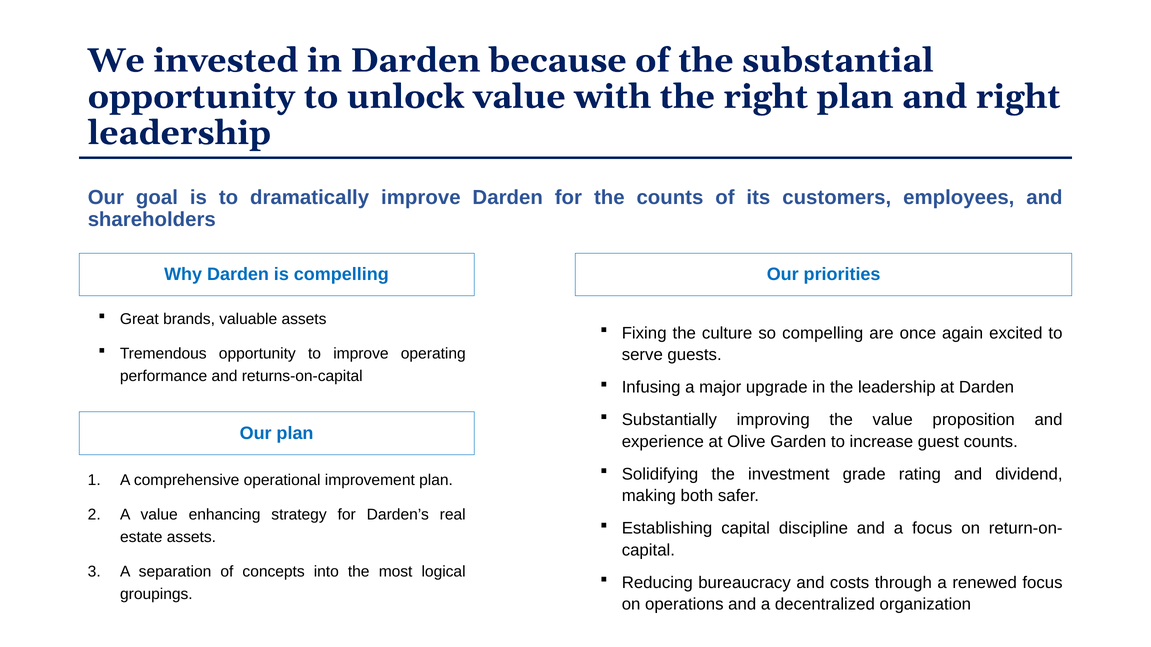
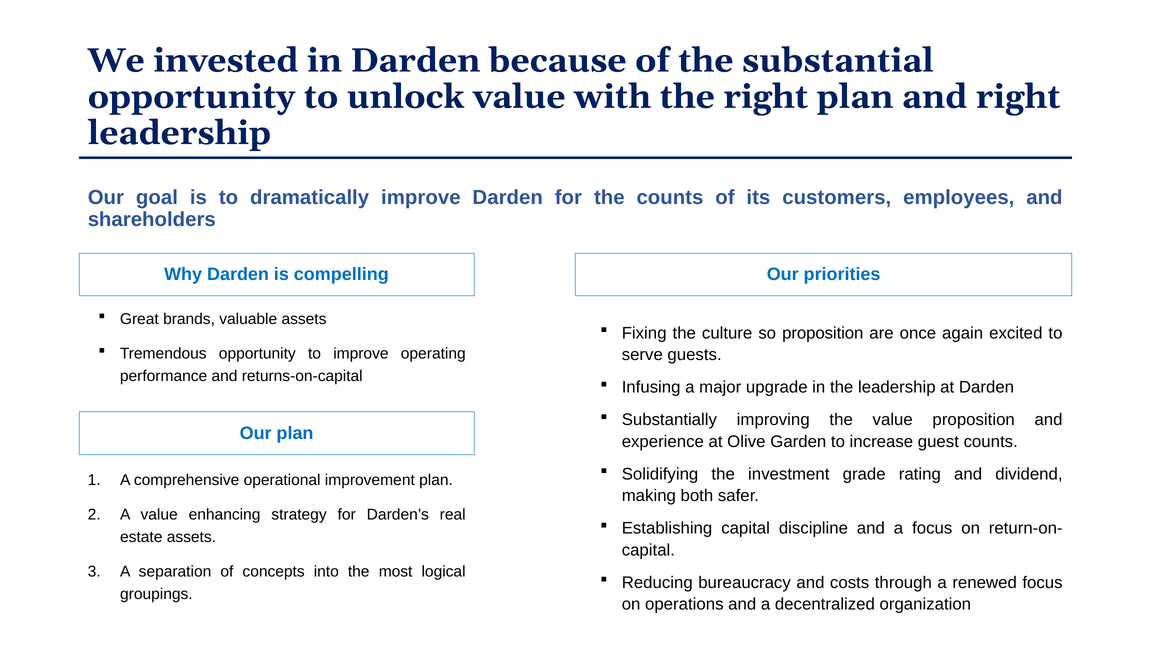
so compelling: compelling -> proposition (823, 333)
